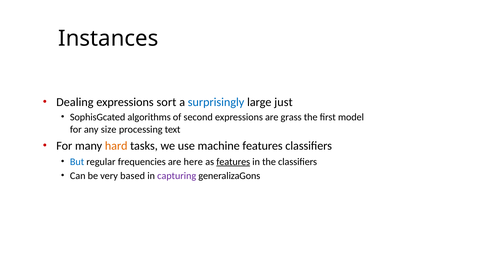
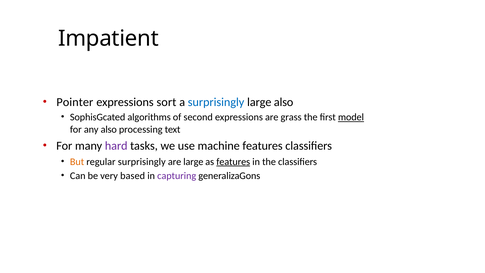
Instances: Instances -> Impatient (108, 38)
Dealing: Dealing -> Pointer (75, 102)
large just: just -> also (284, 102)
model underline: none -> present (351, 117)
any size: size -> also (109, 129)
hard colour: orange -> purple (116, 146)
But colour: blue -> orange (77, 162)
regular frequencies: frequencies -> surprisingly (142, 162)
are here: here -> large (193, 162)
